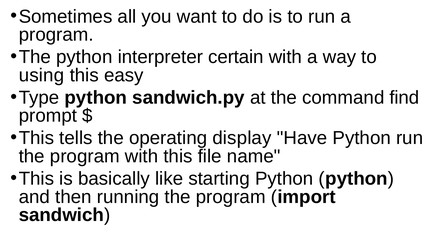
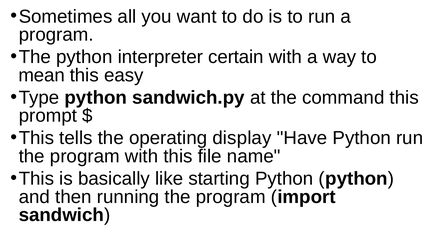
using: using -> mean (42, 75)
command find: find -> this (404, 98)
